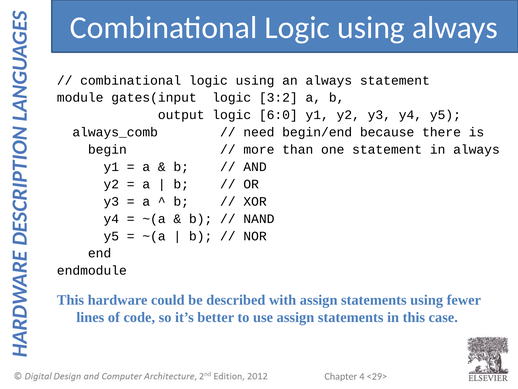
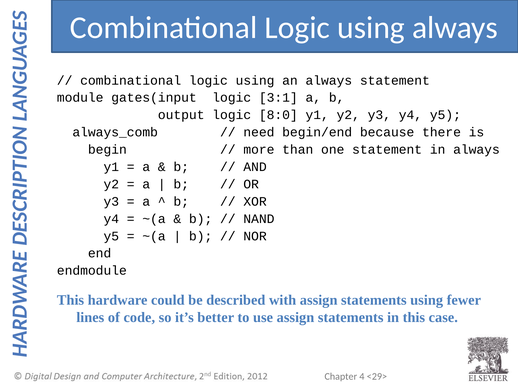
3:2: 3:2 -> 3:1 (278, 98)
6:0: 6:0 -> 8:0 (278, 115)
